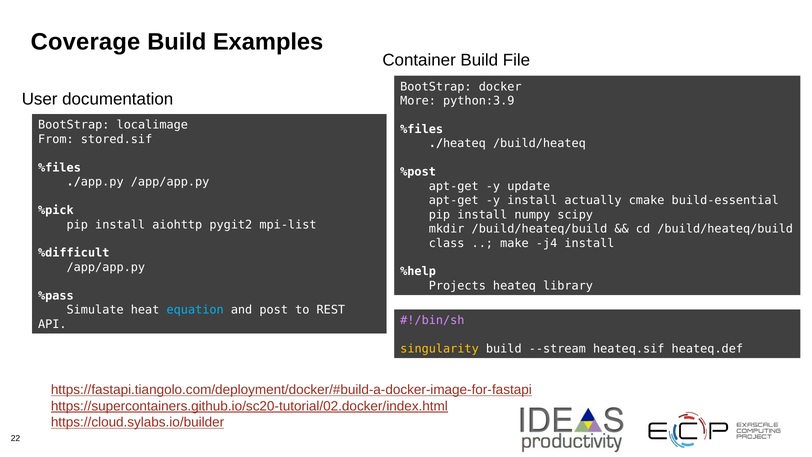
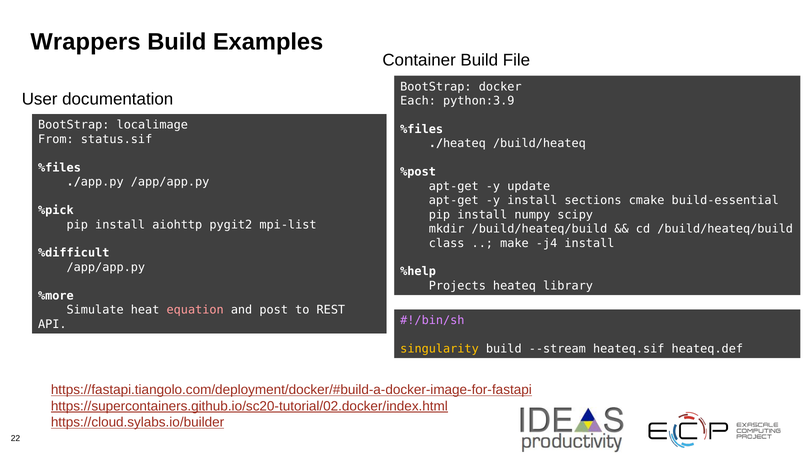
Coverage: Coverage -> Wrappers (86, 42)
More: More -> Each (418, 101)
stored.sif: stored.sif -> status.sif (117, 139)
actually: actually -> sections (593, 200)
%pass: %pass -> %more (56, 296)
equation colour: light blue -> pink (195, 310)
